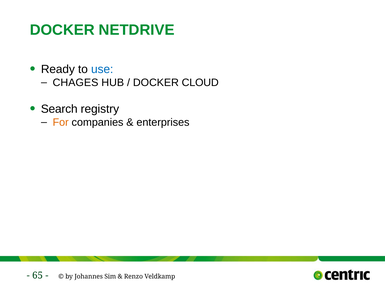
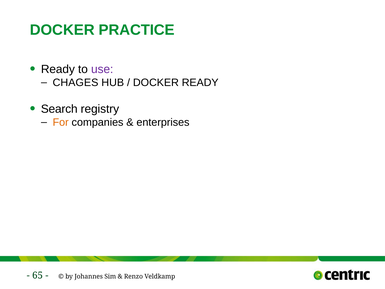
NETDRIVE: NETDRIVE -> PRACTICE (137, 30)
use colour: blue -> purple (102, 69)
DOCKER CLOUD: CLOUD -> READY (200, 83)
